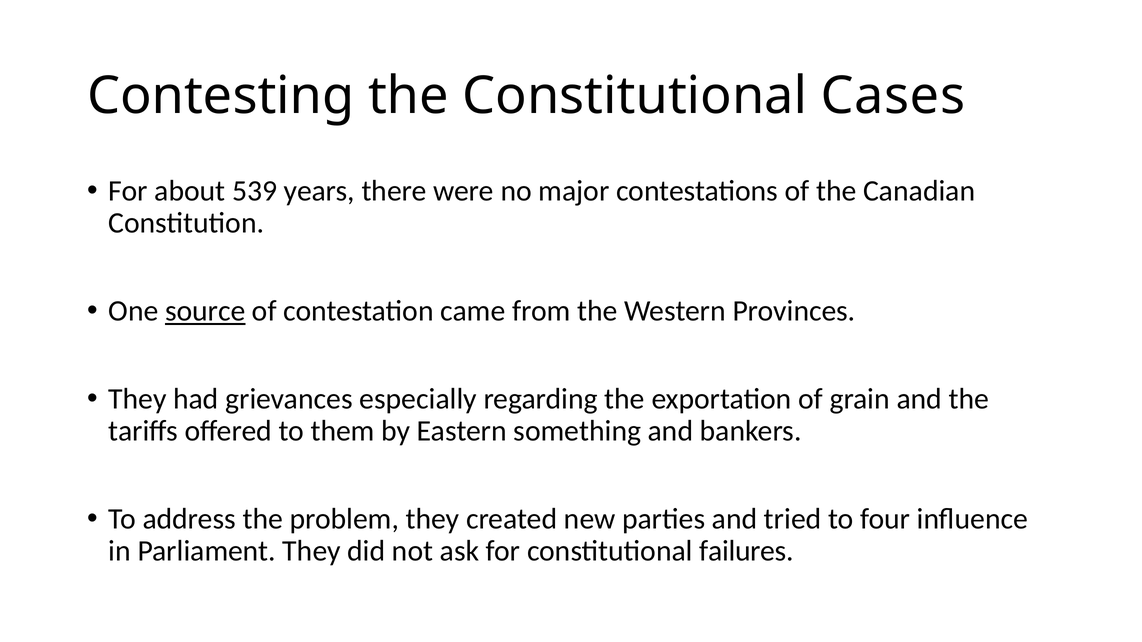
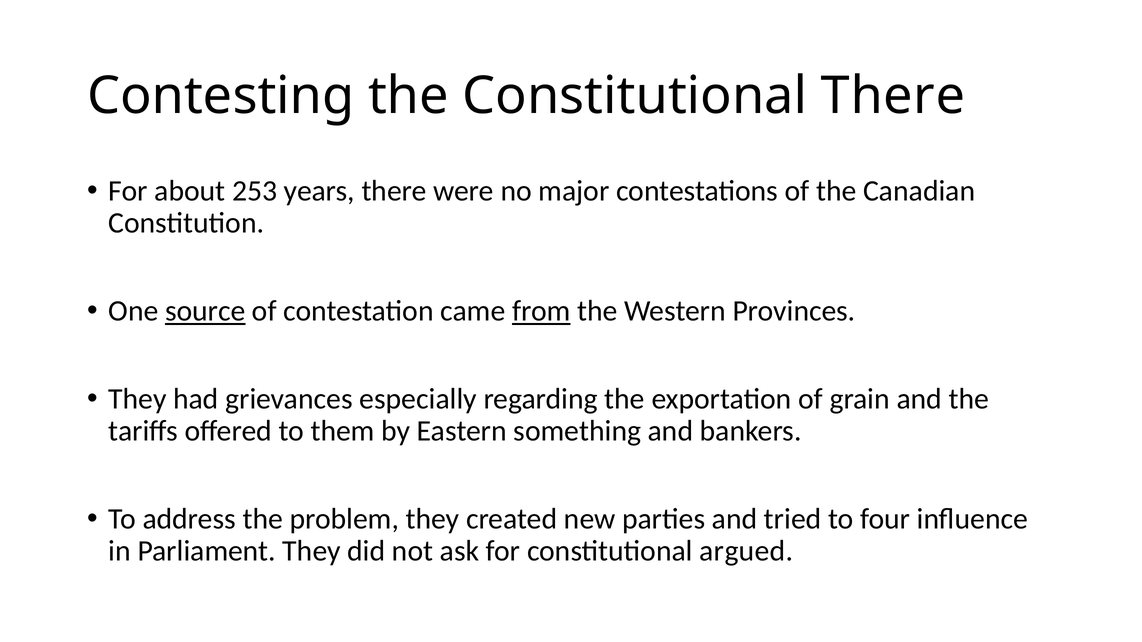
Constitutional Cases: Cases -> There (893, 96)
539: 539 -> 253 (255, 191)
from underline: none -> present (541, 311)
failures: failures -> argued (746, 551)
